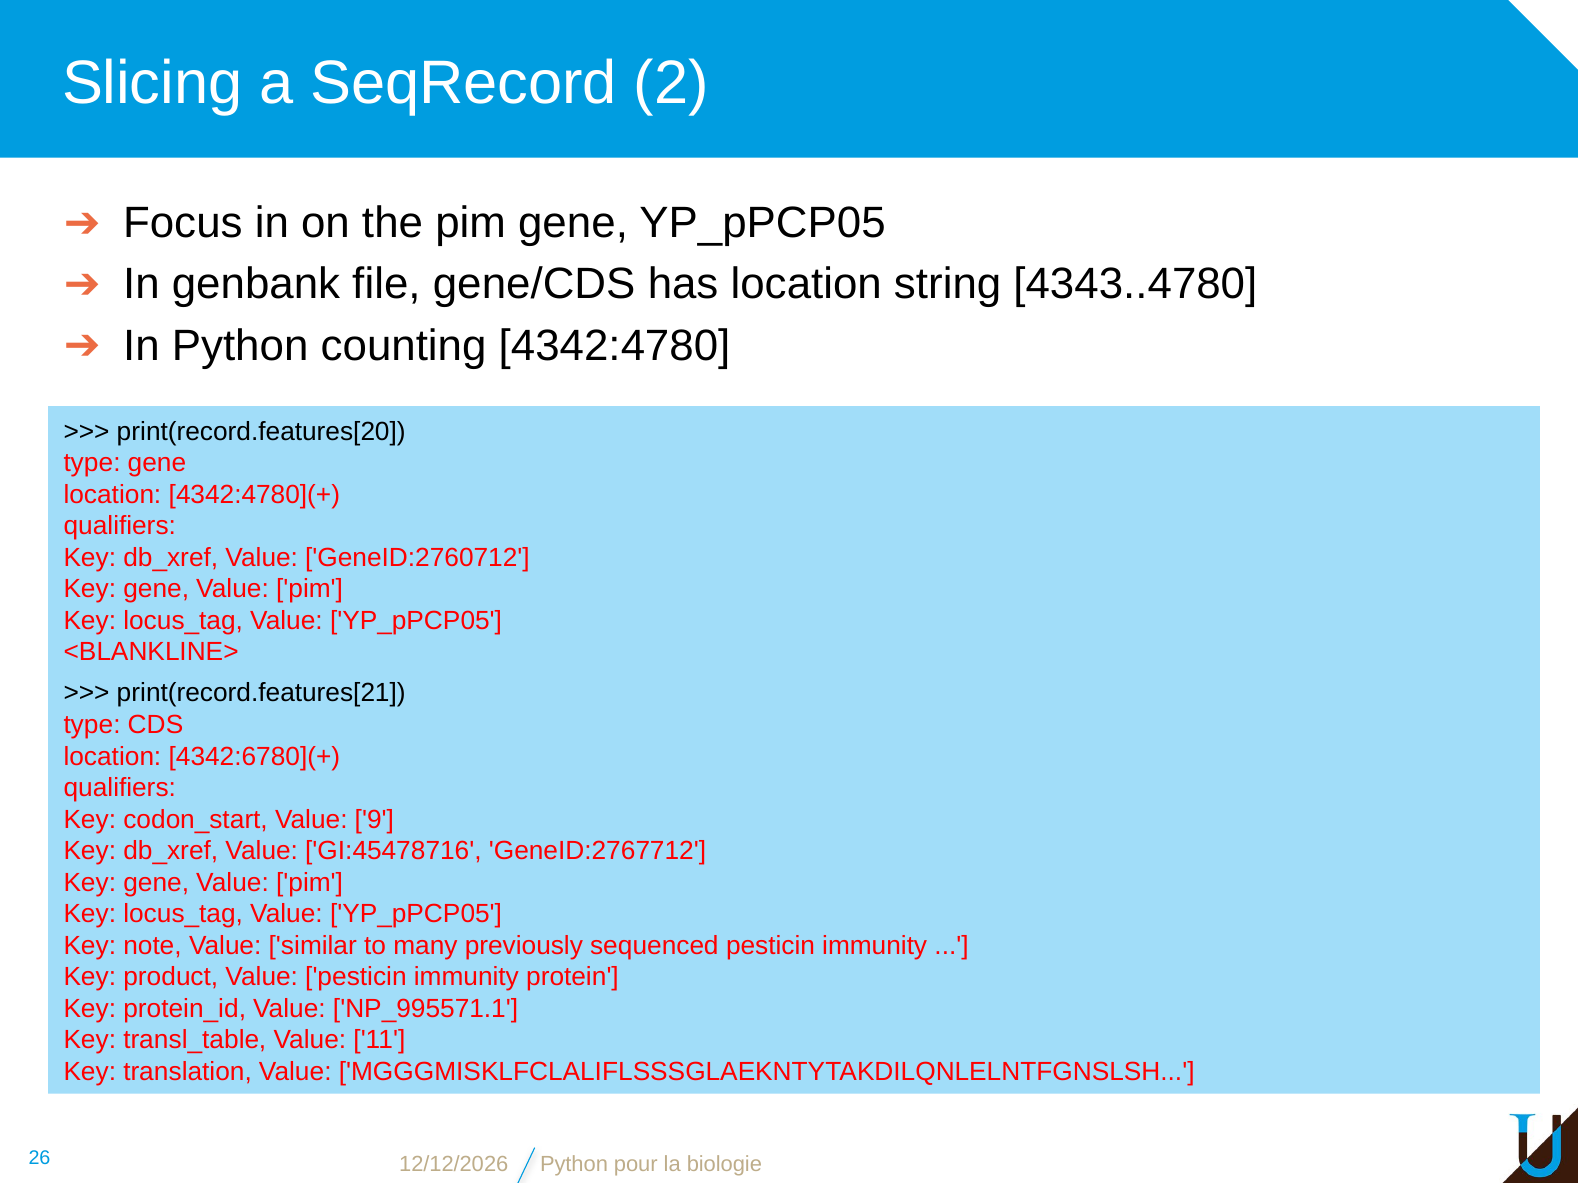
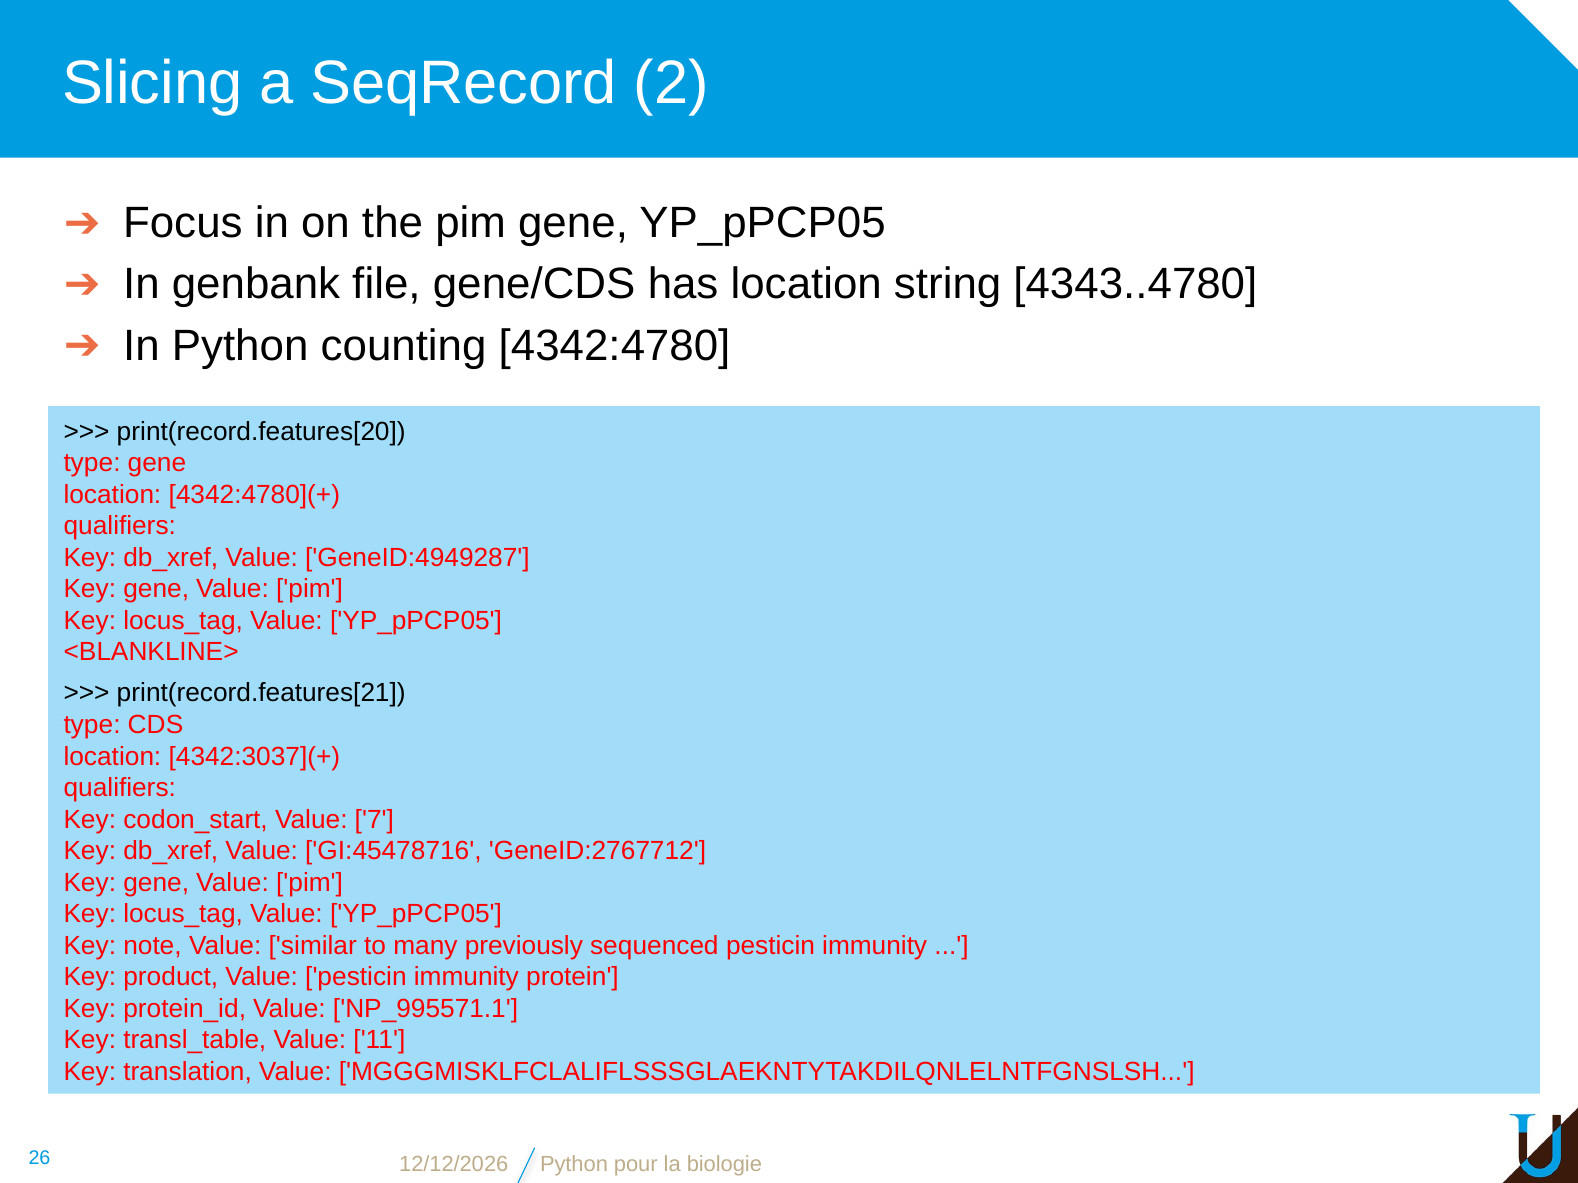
GeneID:2760712: GeneID:2760712 -> GeneID:4949287 (417, 558)
4342:6780](+: 4342:6780](+ -> 4342:3037](+ (254, 757)
9: 9 -> 7 (374, 820)
